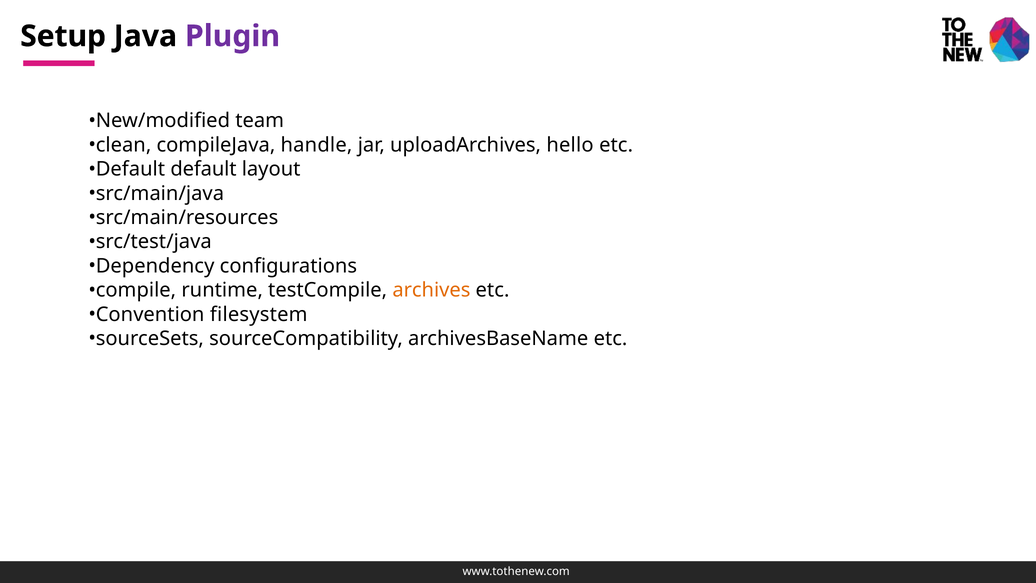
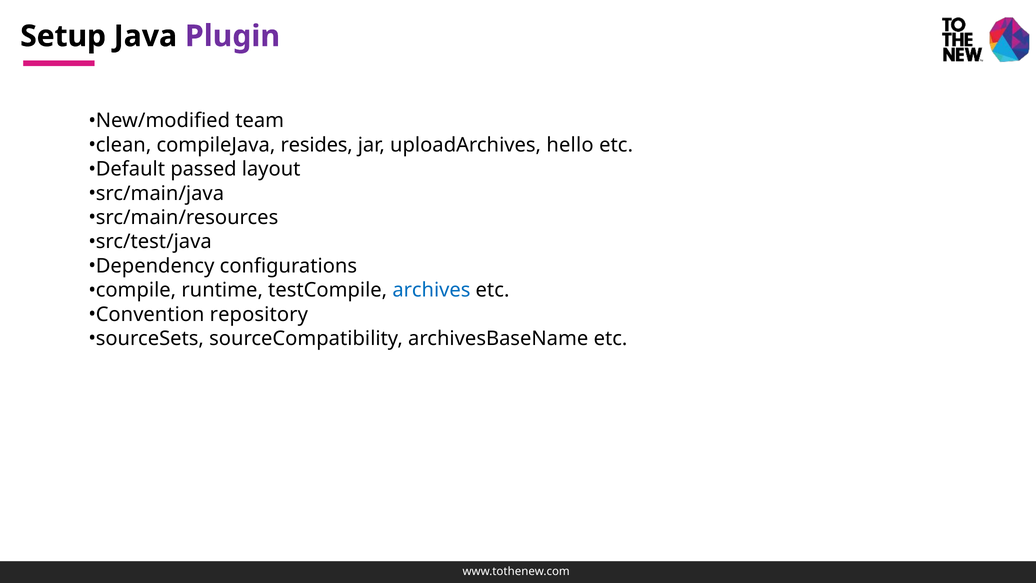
handle: handle -> resides (317, 145)
Default default: default -> passed (203, 169)
archives colour: orange -> blue (431, 290)
filesystem: filesystem -> repository (259, 314)
